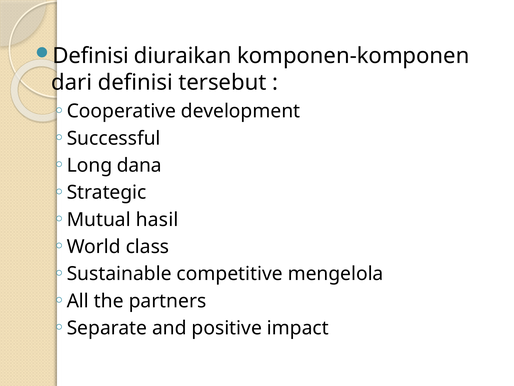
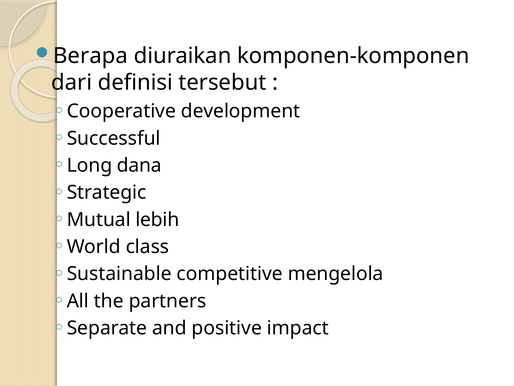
Definisi: Definisi -> Berapa (91, 56)
hasil: hasil -> lebih (157, 219)
